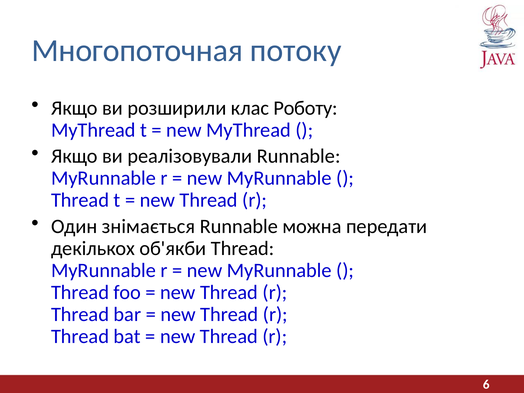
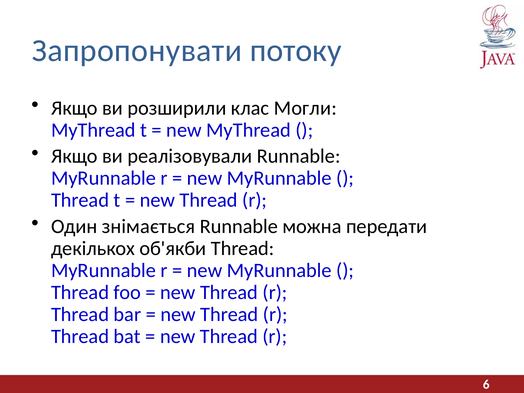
Многопоточная: Многопоточная -> Запропонувати (137, 51)
Роботу: Роботу -> Могли (305, 108)
